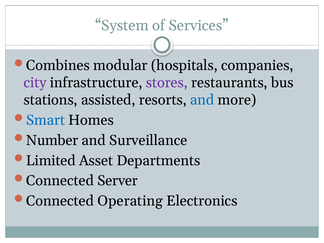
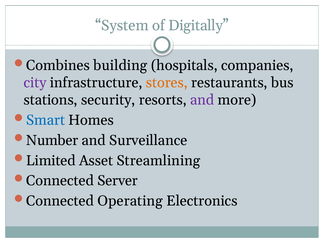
Services: Services -> Digitally (199, 26)
modular: modular -> building (120, 65)
stores colour: purple -> orange (167, 83)
assisted: assisted -> security (108, 100)
and colour: blue -> purple (202, 100)
Departments: Departments -> Streamlining (158, 161)
